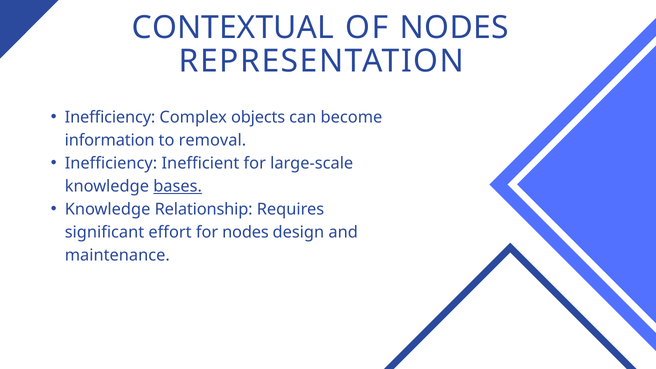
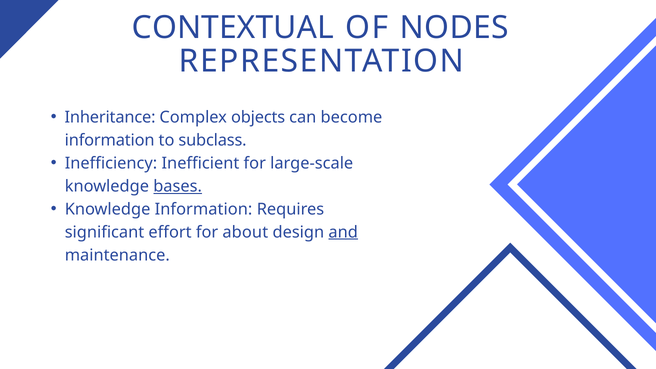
Inefficiency: Inefficiency -> Inheritance (110, 117)
removal: removal -> subclass (213, 140)
Knowledge Relationship: Relationship -> Information (204, 209)
for nodes: nodes -> about (245, 232)
and underline: none -> present (343, 232)
